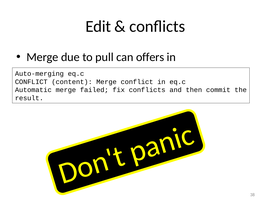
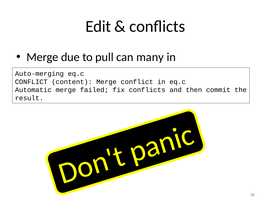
offers: offers -> many (150, 57)
